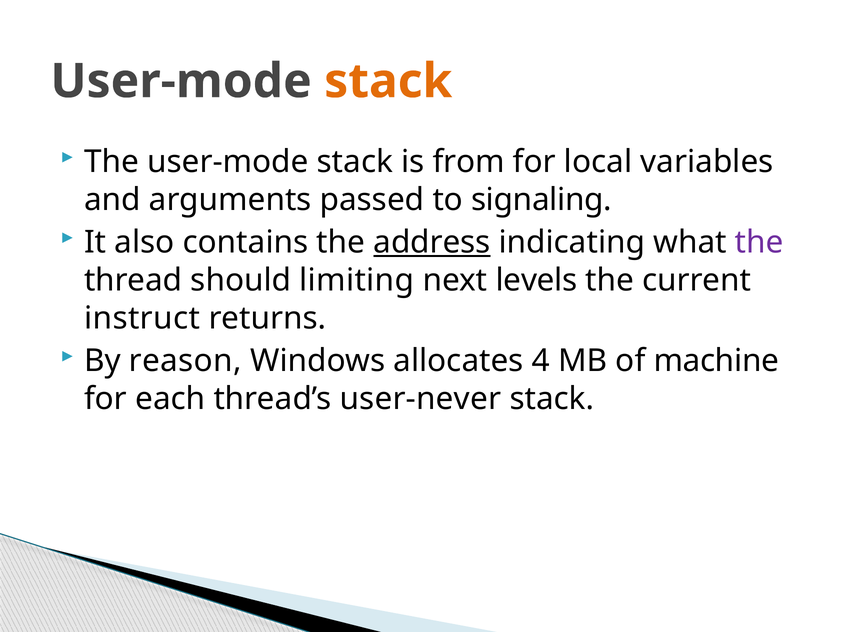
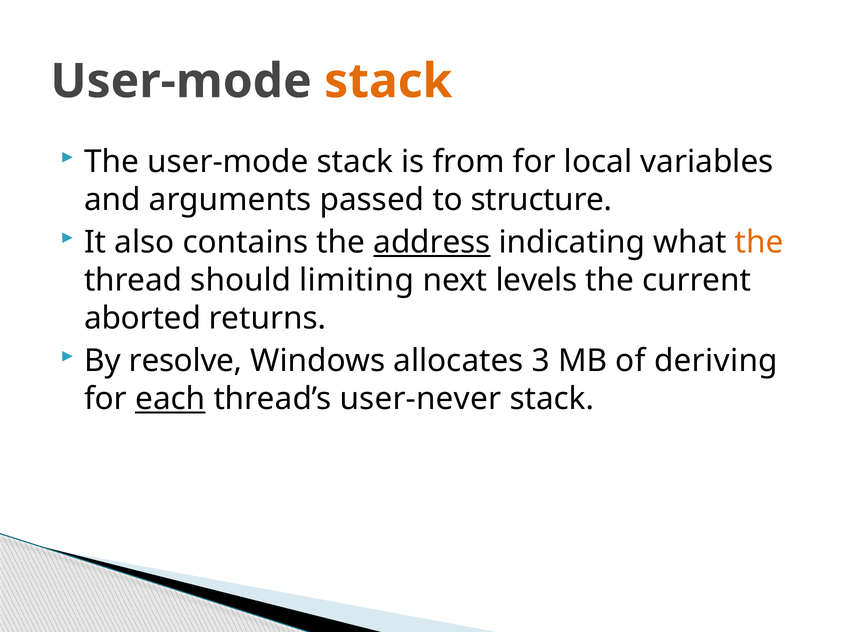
signaling: signaling -> structure (542, 200)
the colour: purple -> orange (759, 242)
instruct: instruct -> aborted (143, 318)
reason: reason -> resolve (186, 361)
4: 4 -> 3 (541, 361)
machine: machine -> deriving (716, 361)
each underline: none -> present (170, 399)
